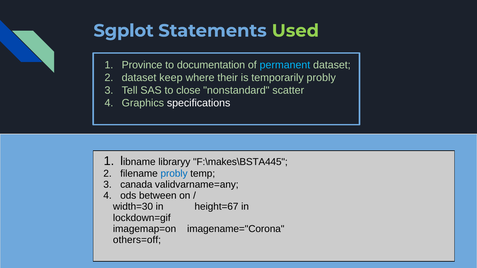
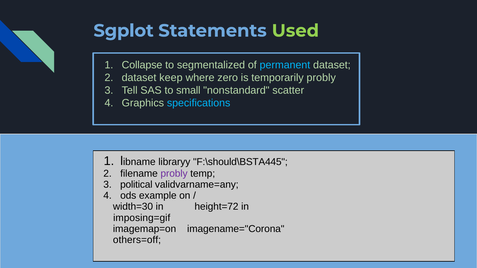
Province: Province -> Collapse (142, 65)
documentation: documentation -> segmentalized (211, 65)
their: their -> zero (228, 78)
close: close -> small (188, 90)
specifications colour: white -> light blue (199, 103)
F:\makes\BSTA445: F:\makes\BSTA445 -> F:\should\BSTA445 (240, 162)
probly colour: blue -> purple (174, 174)
canada: canada -> political (136, 185)
between: between -> example (158, 196)
height=67: height=67 -> height=72 (216, 207)
lockdown=gif: lockdown=gif -> imposing=gif (142, 218)
